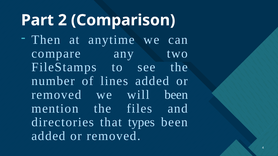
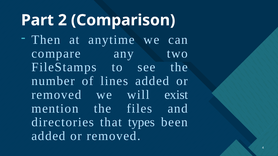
will been: been -> exist (176, 95)
